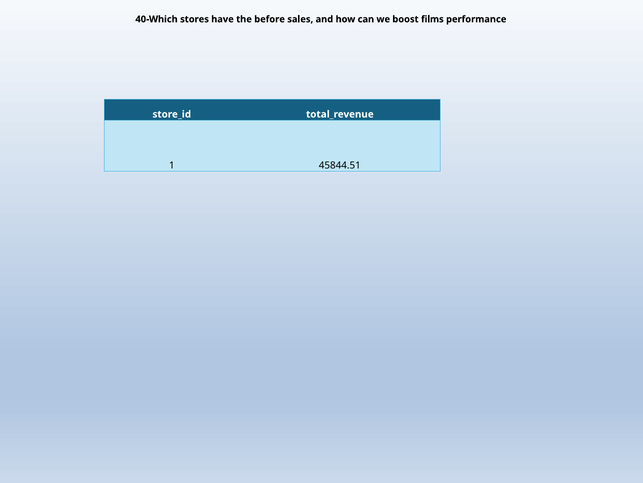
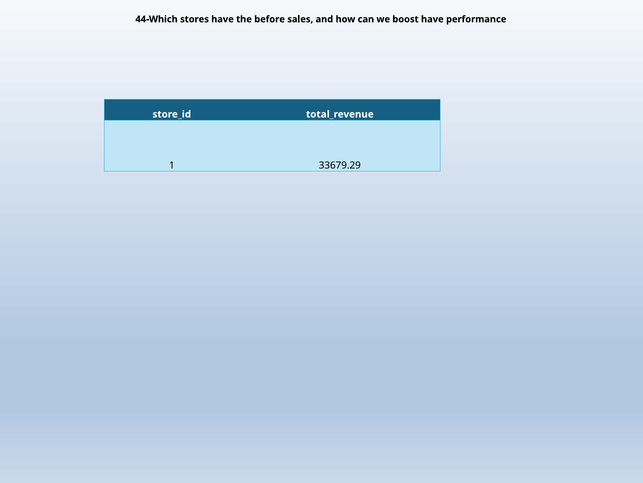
40-Which: 40-Which -> 44-Which (157, 19)
boost films: films -> have (432, 19)
45844.51: 45844.51 -> 33679.29 (340, 165)
